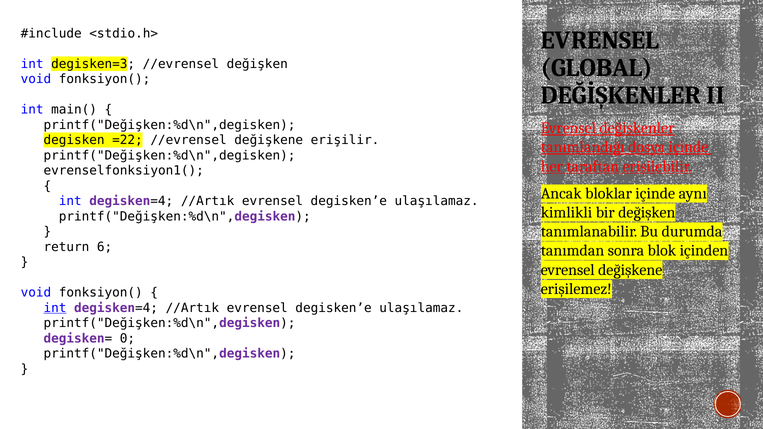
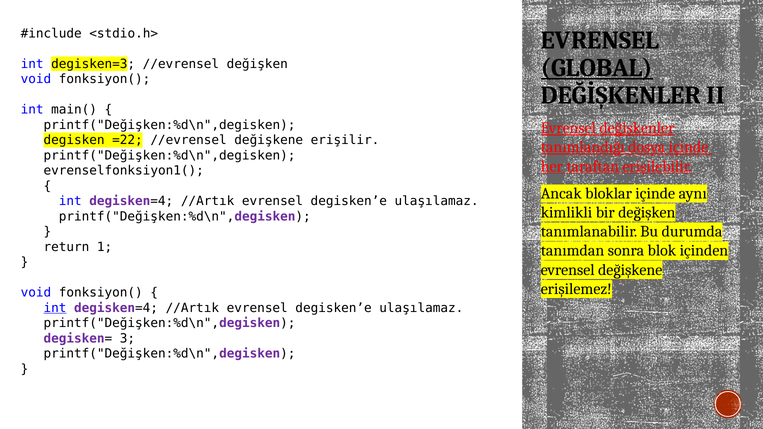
GLOBAL underline: none -> present (597, 68)
6: 6 -> 1 (105, 247)
0: 0 -> 3 (127, 339)
